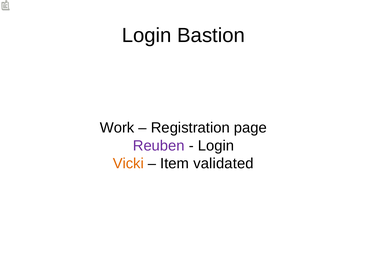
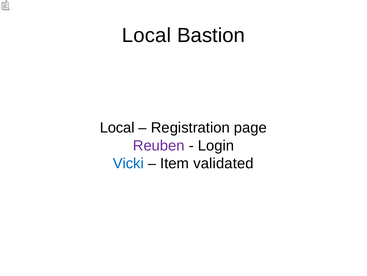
Login: Login -> Local (147, 35)
Work: Work -> Local (117, 127)
Vicki colour: orange -> blue (128, 163)
